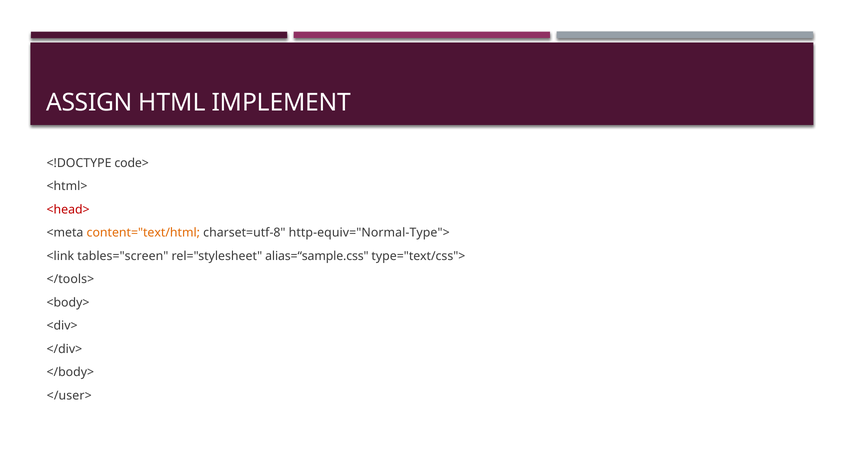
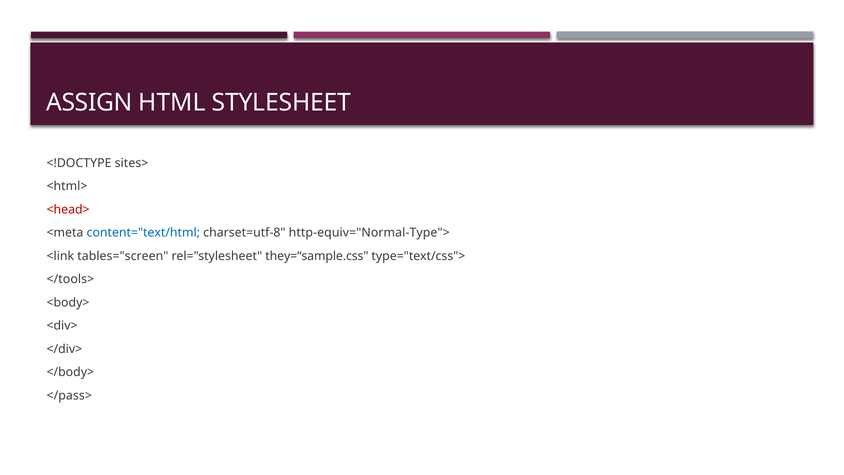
IMPLEMENT: IMPLEMENT -> STYLESHEET (281, 103)
code>: code> -> sites> (132, 163)
content="text/html colour: orange -> blue (143, 233)
alias=“sample.css: alias=“sample.css -> they=“sample.css (317, 256)
</user>: </user> -> </pass> (69, 395)
